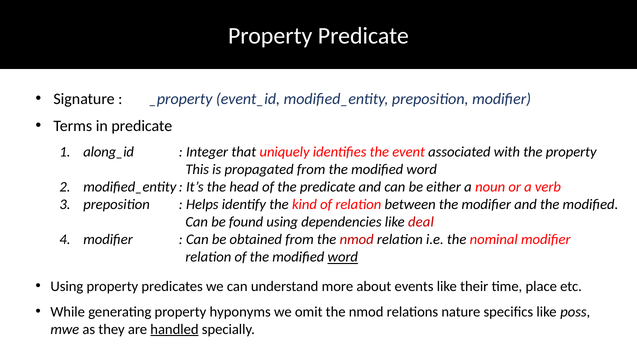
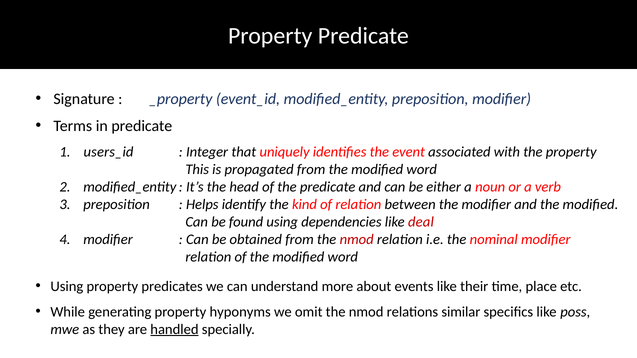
along_id: along_id -> users_id (109, 152)
word underline: present -> none (343, 257)
nature: nature -> similar (461, 312)
